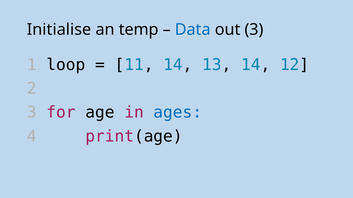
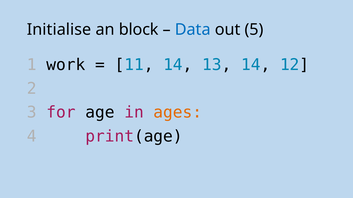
temp: temp -> block (139, 30)
out 3: 3 -> 5 (254, 30)
loop: loop -> work (66, 65)
ages colour: blue -> orange (178, 113)
